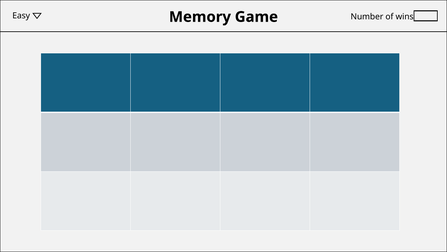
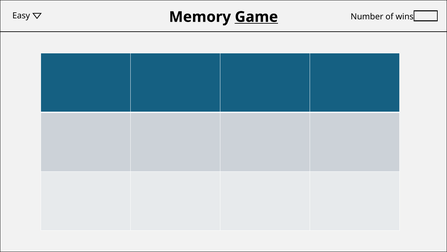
Game underline: none -> present (256, 17)
